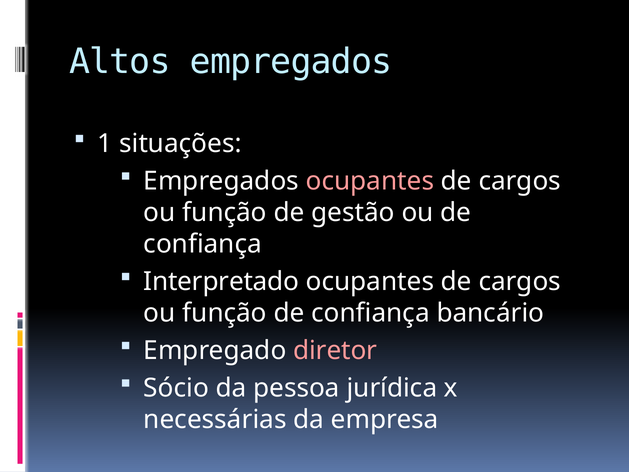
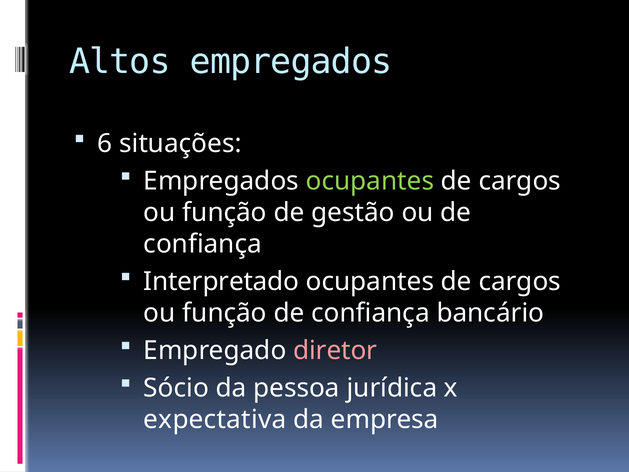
1: 1 -> 6 (105, 143)
ocupantes colour: pink -> light green (370, 181)
necessárias: necessárias -> expectativa (215, 420)
